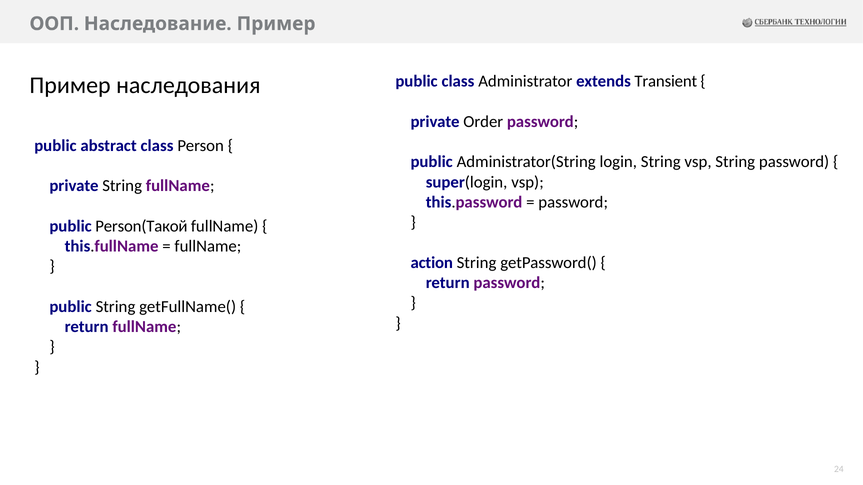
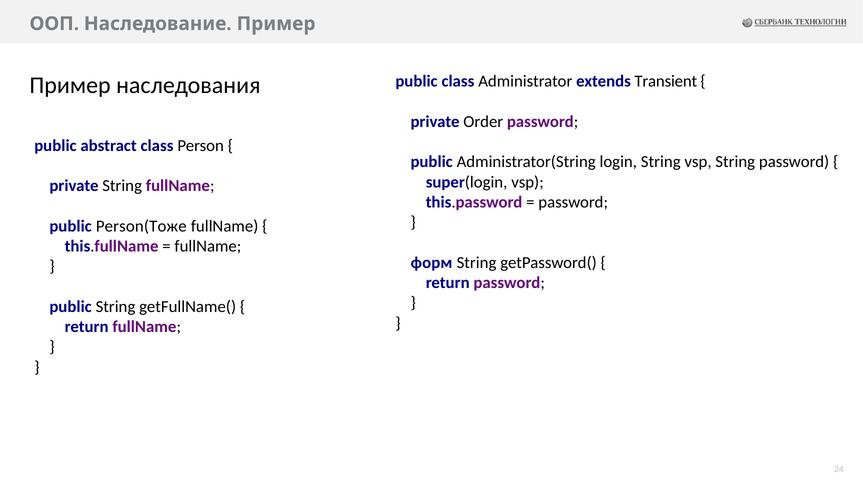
Person(Такой: Person(Такой -> Person(Тоже (141, 226)
action: action -> форм (432, 263)
